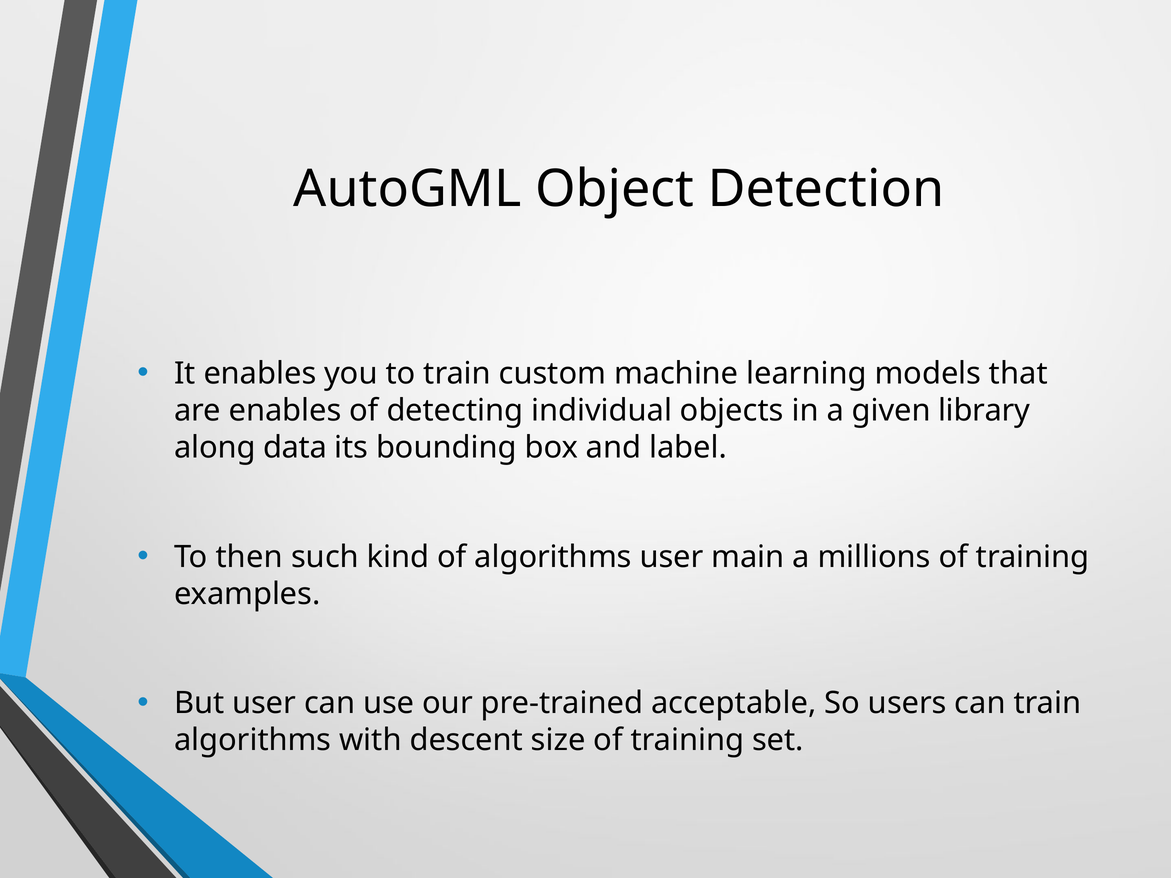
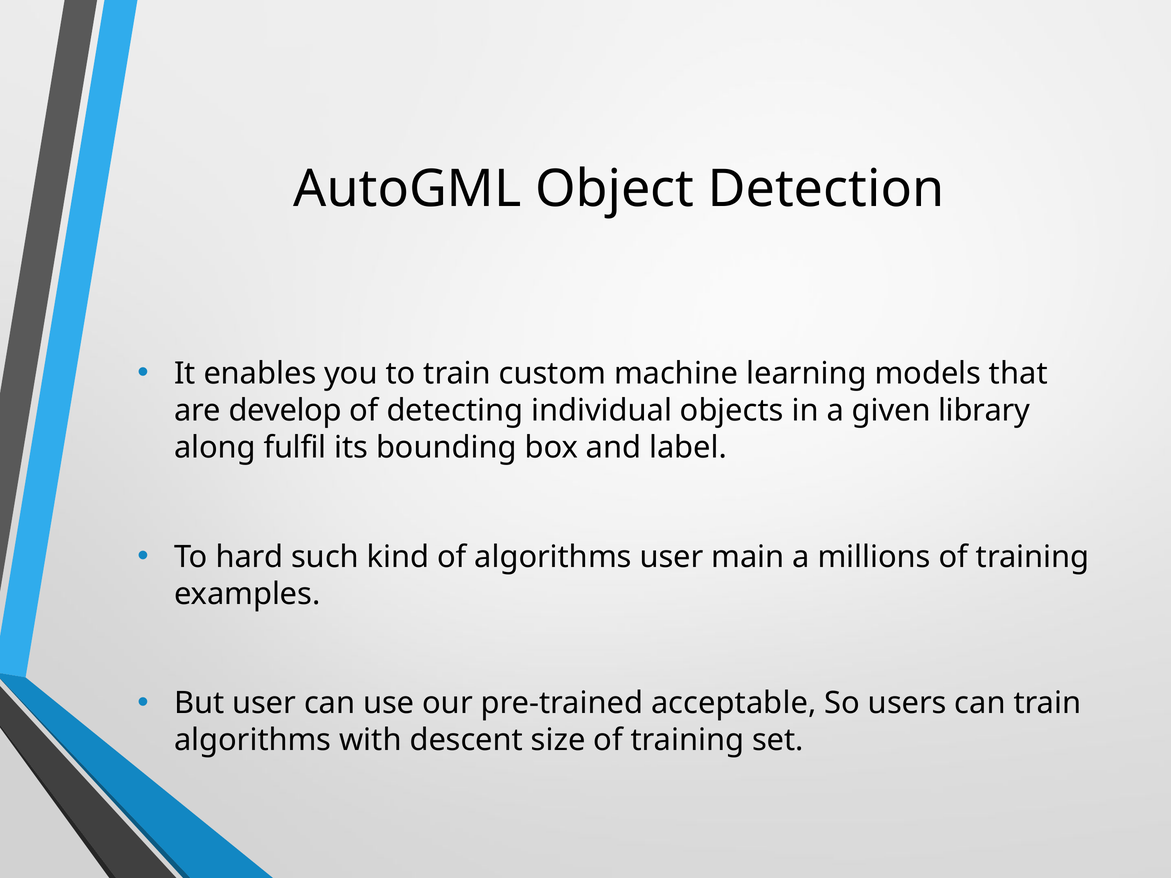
are enables: enables -> develop (285, 411)
data: data -> fulfil (295, 448)
then: then -> hard (249, 557)
